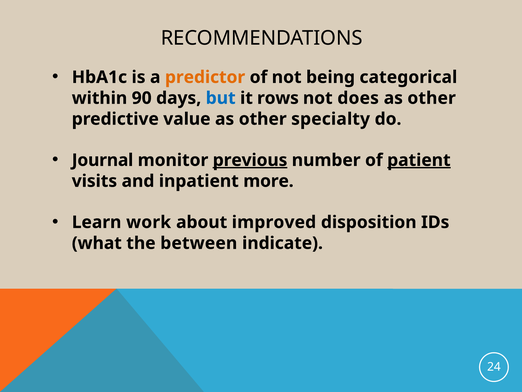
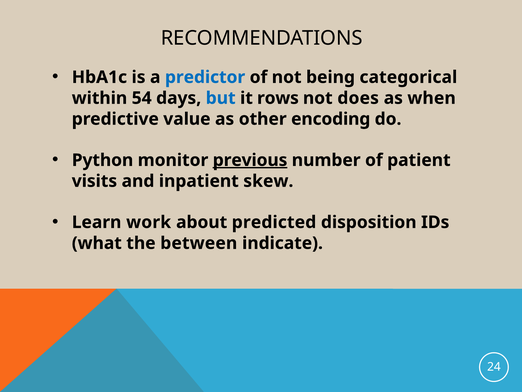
predictor colour: orange -> blue (205, 77)
90: 90 -> 54 (142, 98)
other: other -> when (432, 98)
specialty: specialty -> encoding (331, 119)
Journal: Journal -> Python (103, 160)
patient underline: present -> none (419, 160)
more: more -> skew (268, 181)
improved: improved -> predicted (274, 222)
